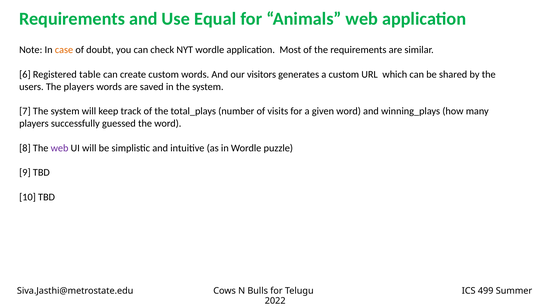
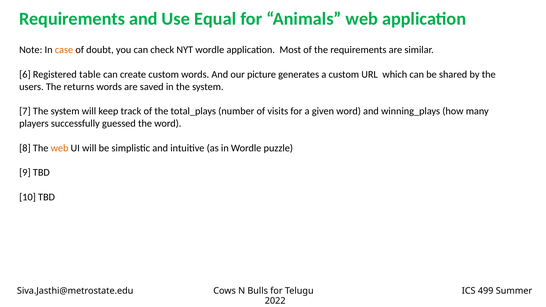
visitors: visitors -> picture (262, 74)
The players: players -> returns (79, 87)
web colour: purple -> orange (60, 148)
